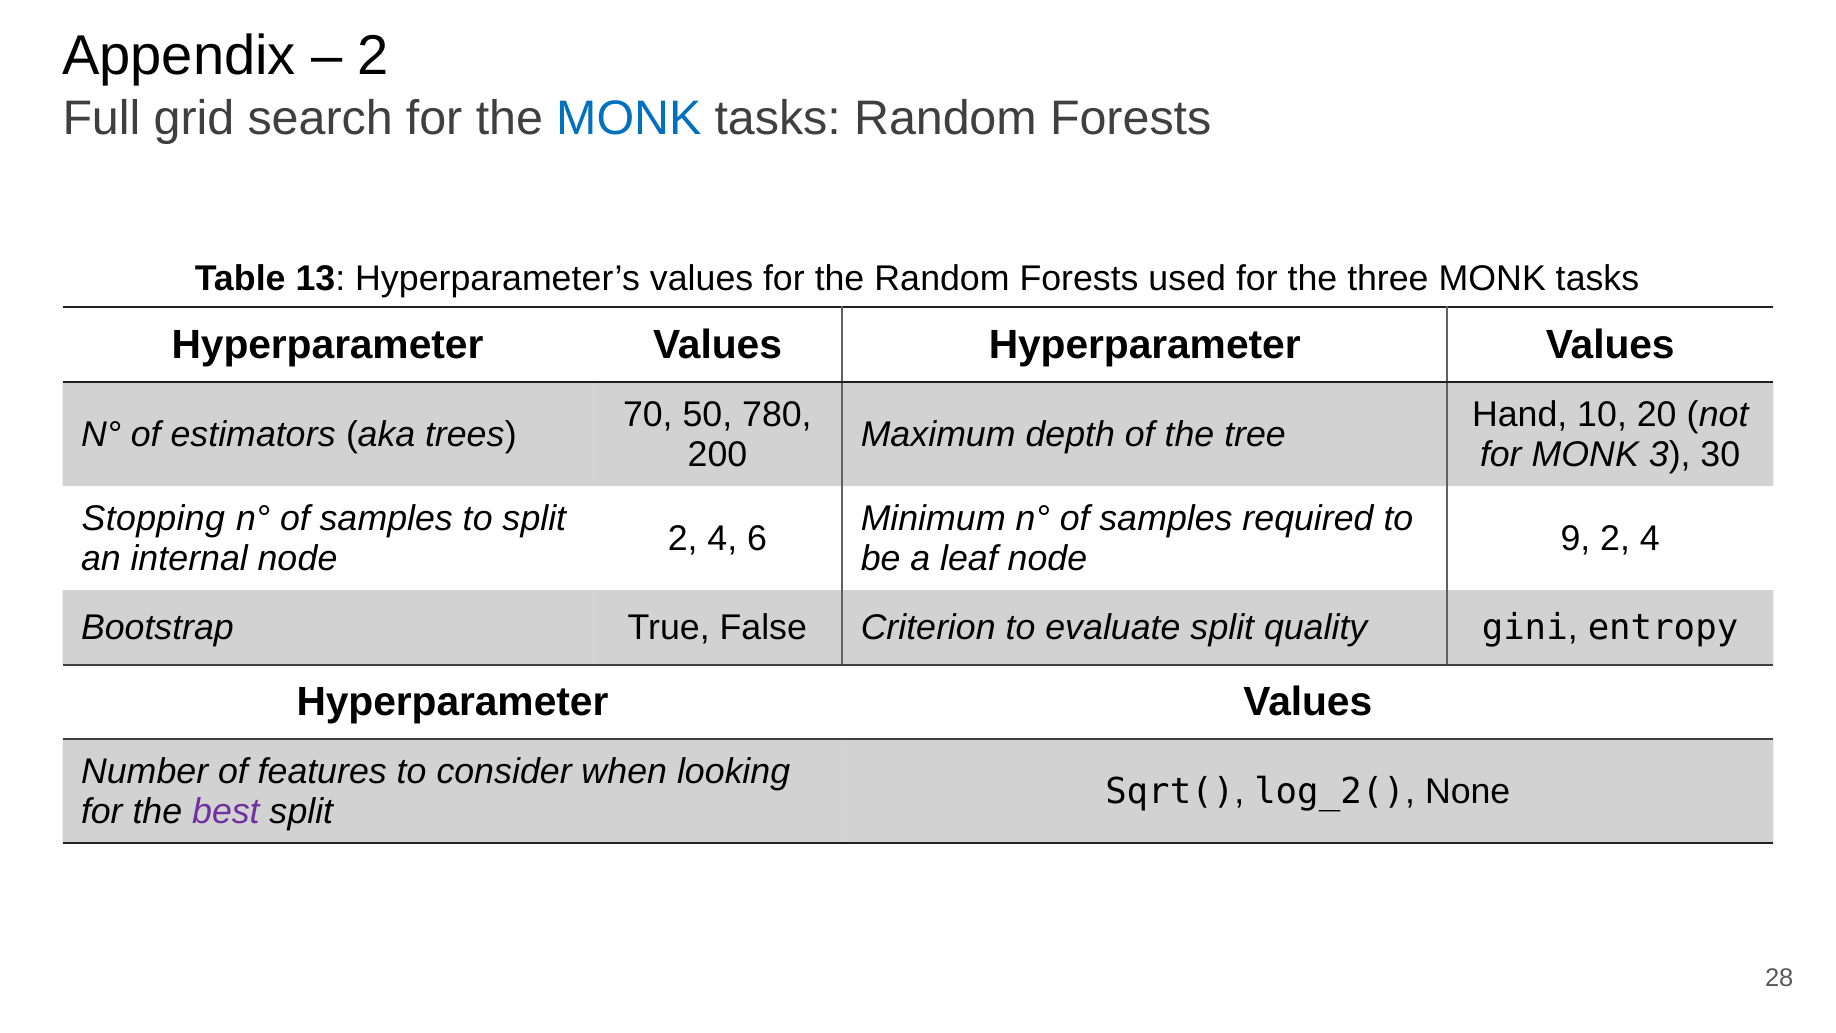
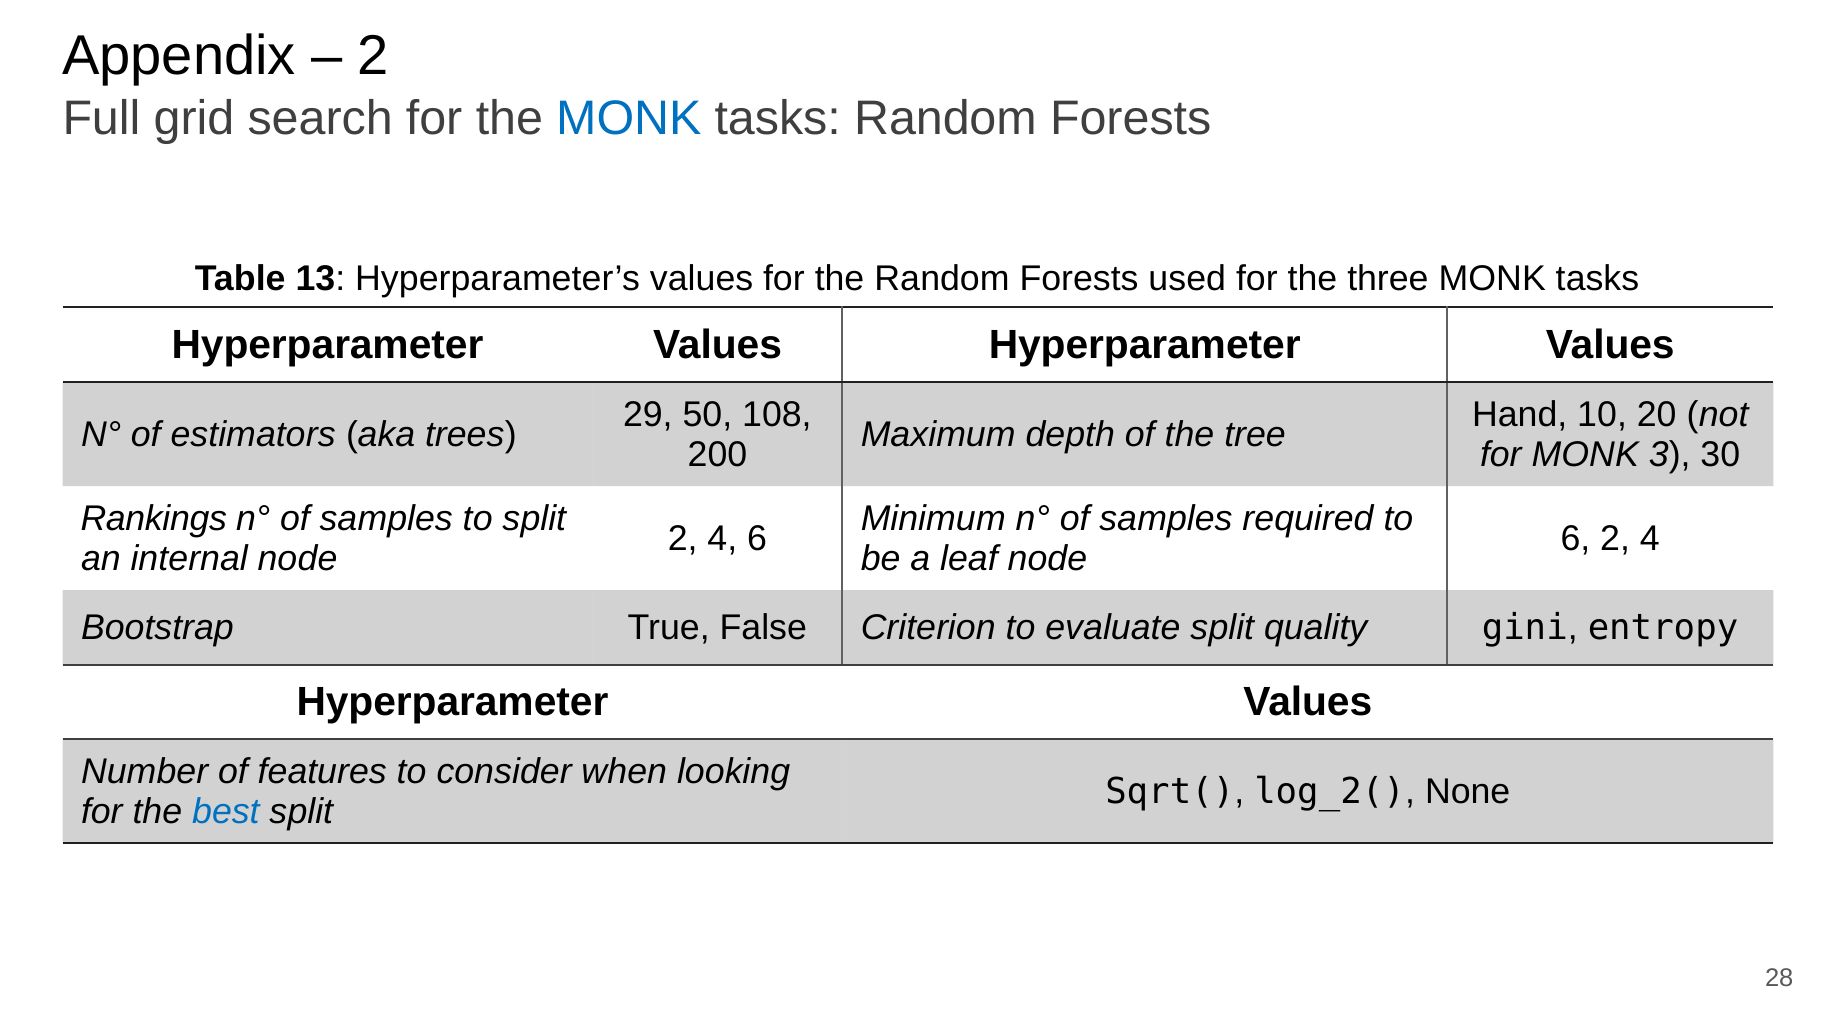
70: 70 -> 29 (648, 414)
780: 780 -> 108 (777, 414)
Stopping: Stopping -> Rankings (154, 519)
9: 9 -> 6 (1575, 539)
best colour: purple -> blue (226, 812)
